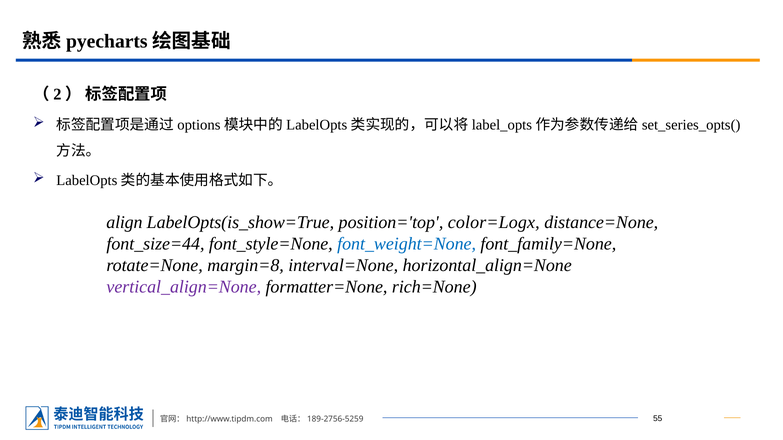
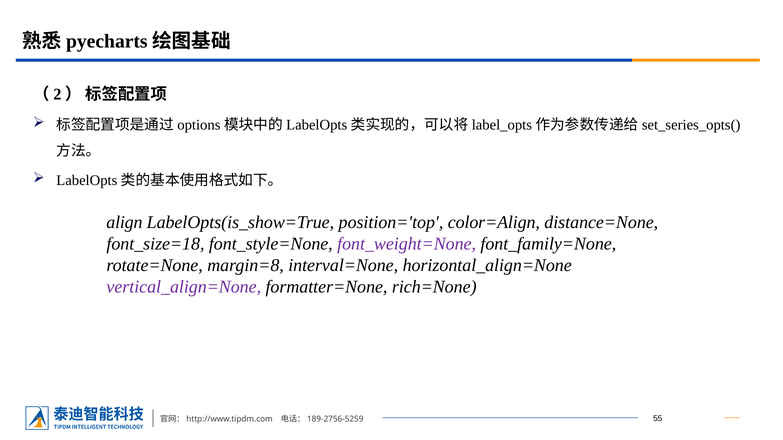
color=Logx: color=Logx -> color=Align (494, 223)
font_size=44: font_size=44 -> font_size=18 (155, 244)
font_weight=None colour: blue -> purple (407, 244)
